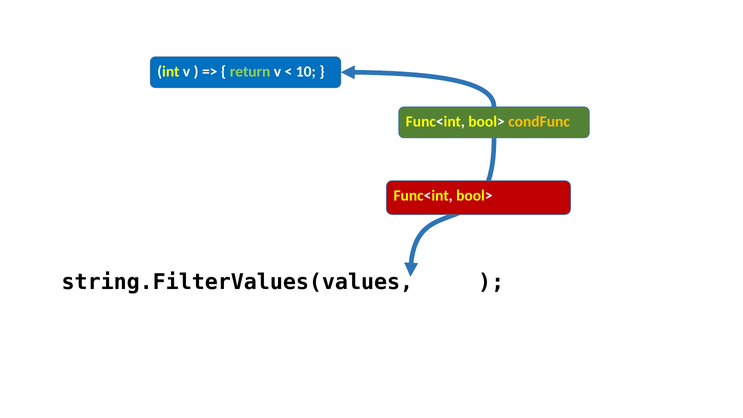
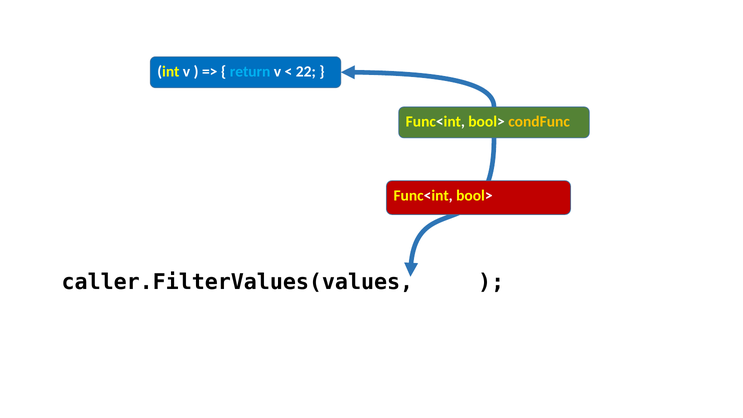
return colour: light green -> light blue (250, 71)
10: 10 -> 22 (306, 71)
string.FilterValues(values: string.FilterValues(values -> caller.FilterValues(values (237, 282)
